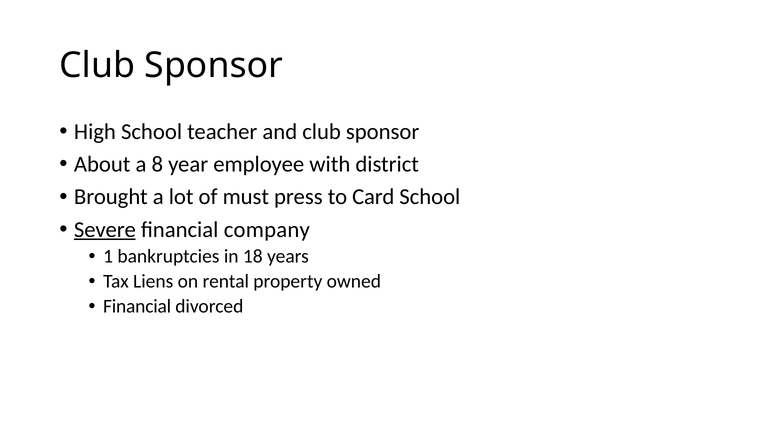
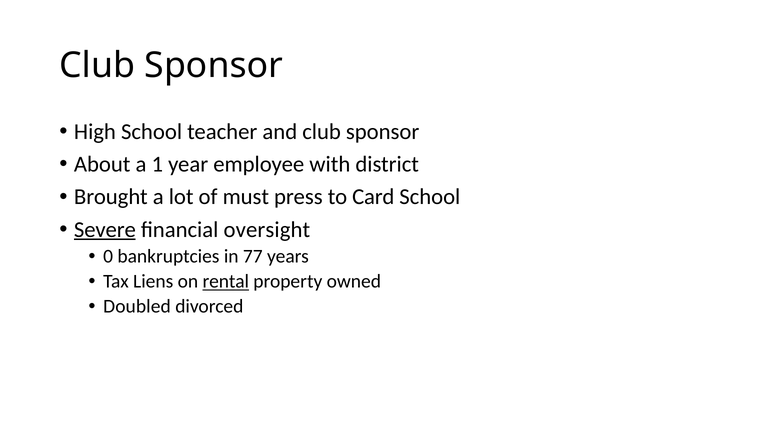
8: 8 -> 1 (157, 164)
company: company -> oversight (267, 230)
1: 1 -> 0 (108, 257)
18: 18 -> 77 (253, 257)
rental underline: none -> present (226, 282)
Financial: Financial -> Doubled (137, 307)
